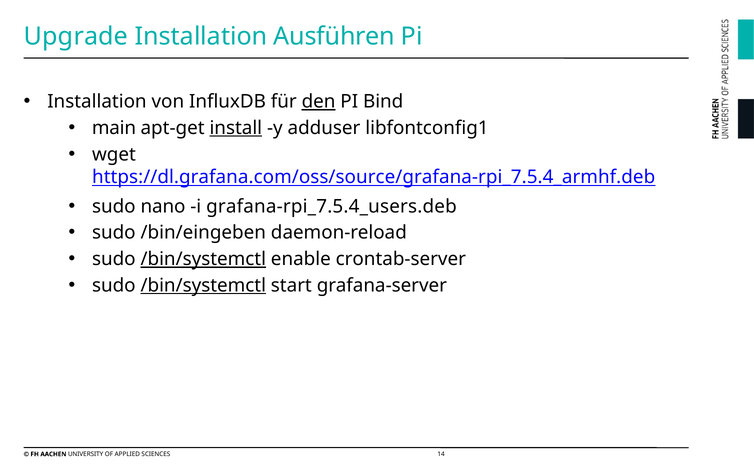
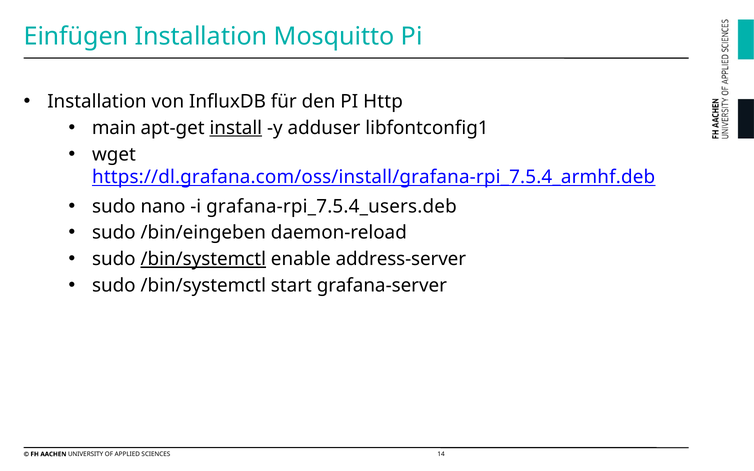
Upgrade: Upgrade -> Einfügen (76, 37)
Ausführen: Ausführen -> Mosquitto (334, 37)
den underline: present -> none (319, 102)
Bind: Bind -> Http (383, 102)
https://dl.grafana.com/oss/source/grafana-rpi_7.5.4_armhf.deb: https://dl.grafana.com/oss/source/grafana-rpi_7.5.4_armhf.deb -> https://dl.grafana.com/oss/install/grafana-rpi_7.5.4_armhf.deb (374, 177)
crontab-server: crontab-server -> address-server (401, 259)
/bin/systemctl underline: present -> none (203, 286)
